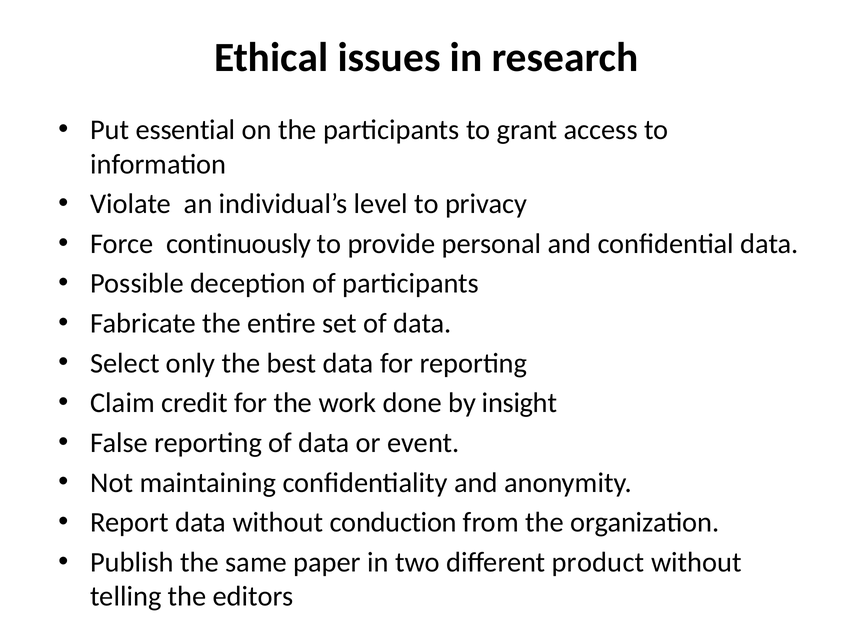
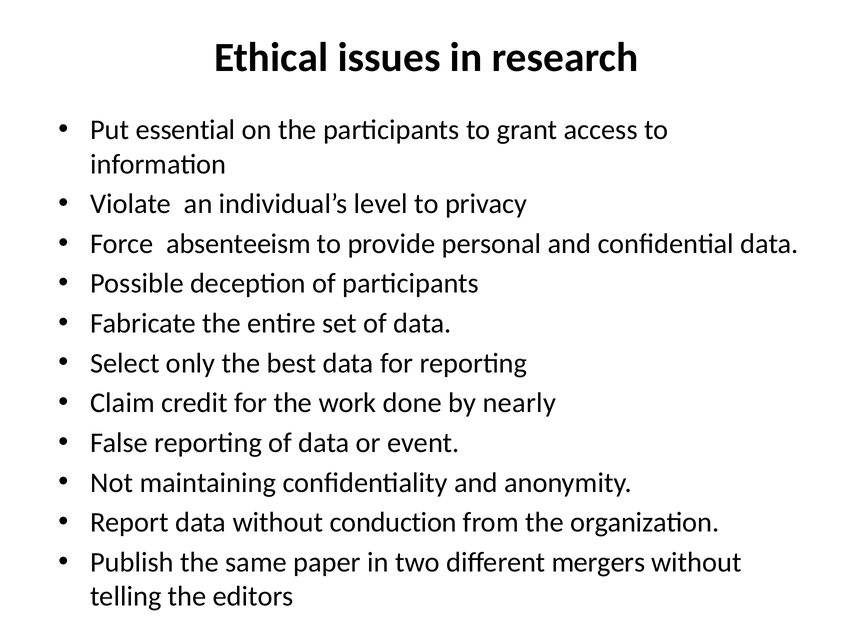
continuously: continuously -> absenteeism (239, 244)
insight: insight -> nearly (519, 403)
product: product -> mergers (598, 562)
